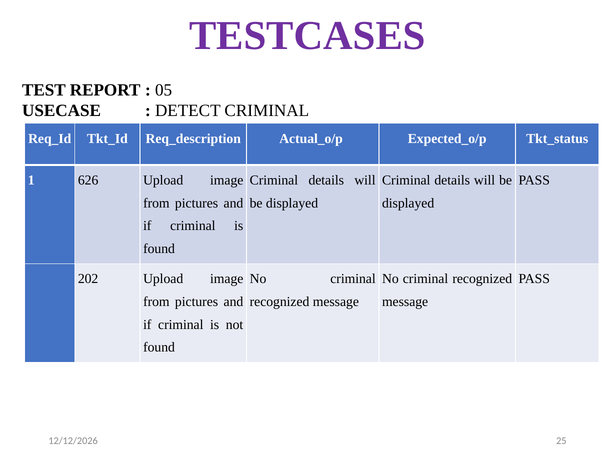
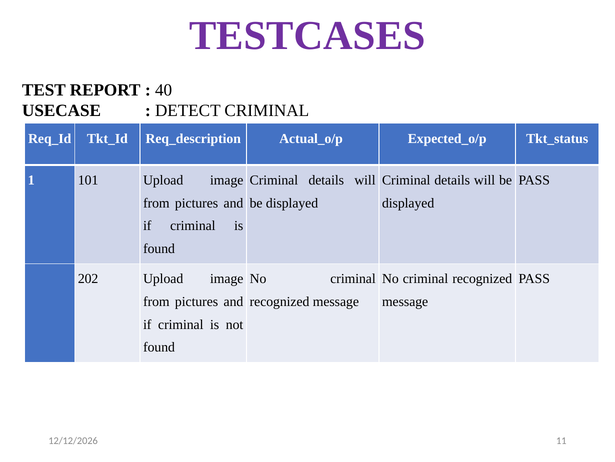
05: 05 -> 40 (164, 90)
626: 626 -> 101 (88, 180)
25: 25 -> 11 (561, 440)
